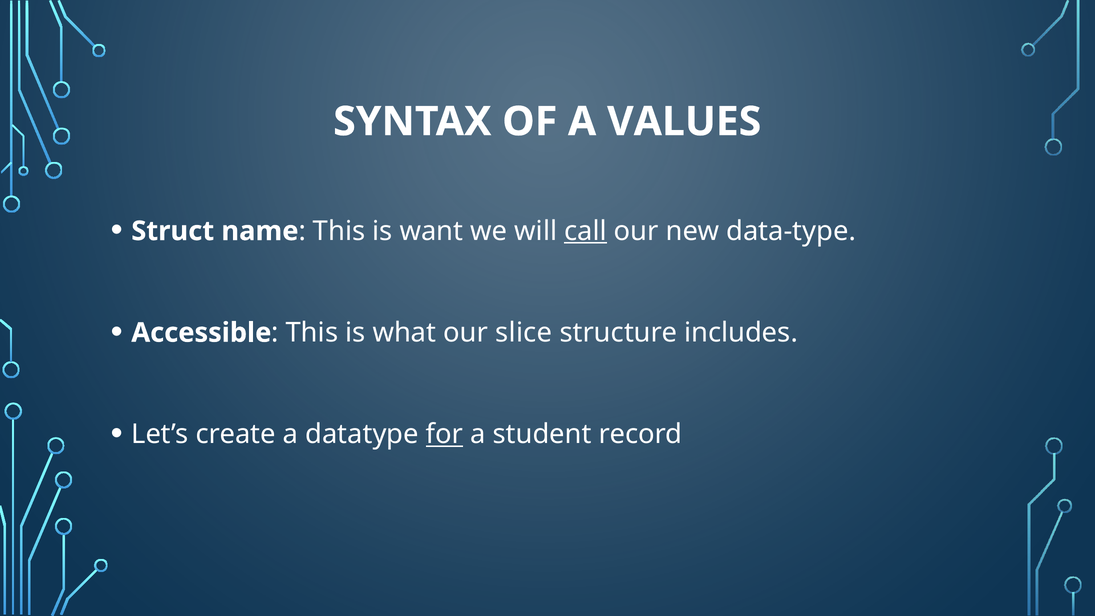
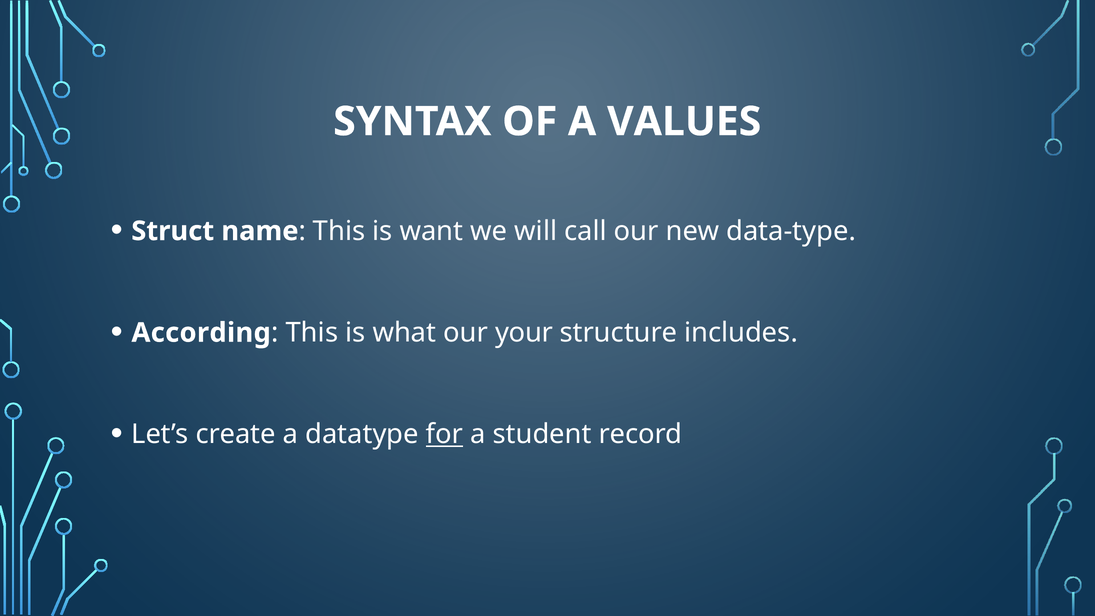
call underline: present -> none (586, 231)
Accessible: Accessible -> According (201, 333)
slice: slice -> your (524, 333)
